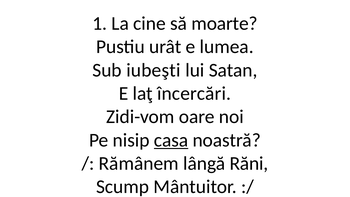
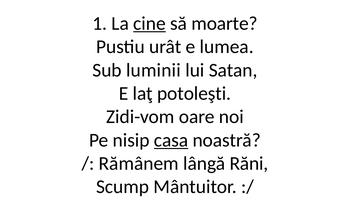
cine underline: none -> present (149, 23)
iubeşti: iubeşti -> luminii (153, 70)
încercări: încercări -> potoleşti (194, 93)
